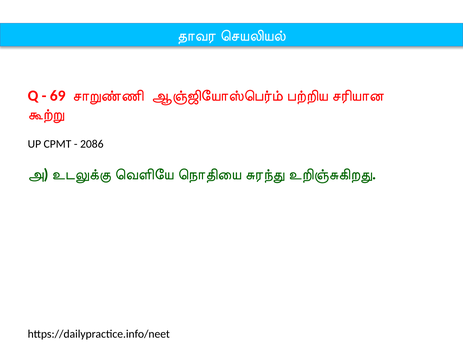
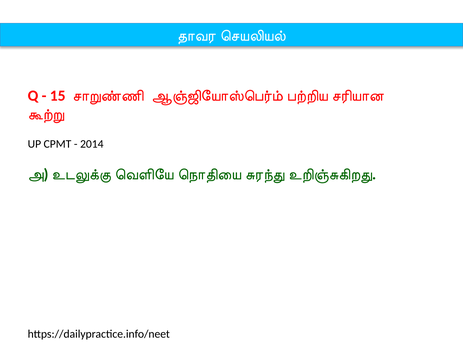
69: 69 -> 15 (58, 96)
2086: 2086 -> 2014 (92, 144)
